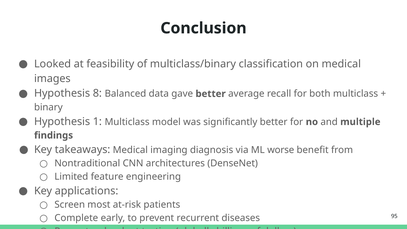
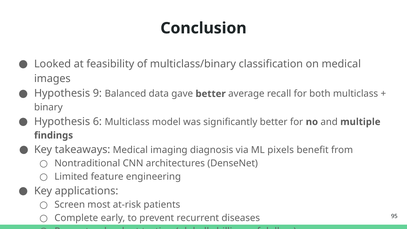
8: 8 -> 9 (97, 93)
1: 1 -> 6 (97, 121)
worse: worse -> pixels (281, 150)
